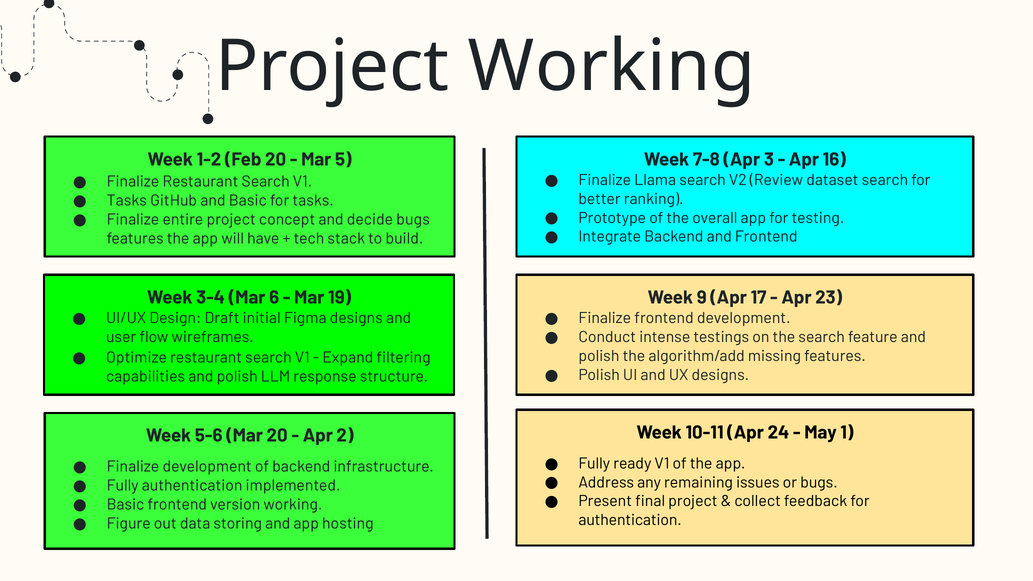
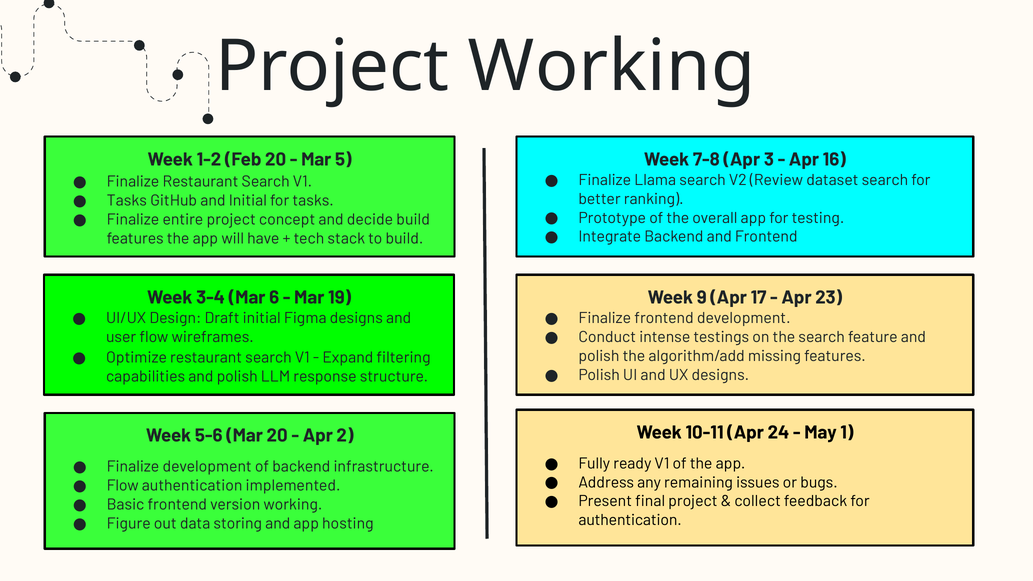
and Basic: Basic -> Initial (248, 201)
decide bugs: bugs -> build (413, 220)
Fully: Fully -> Flow (123, 486)
